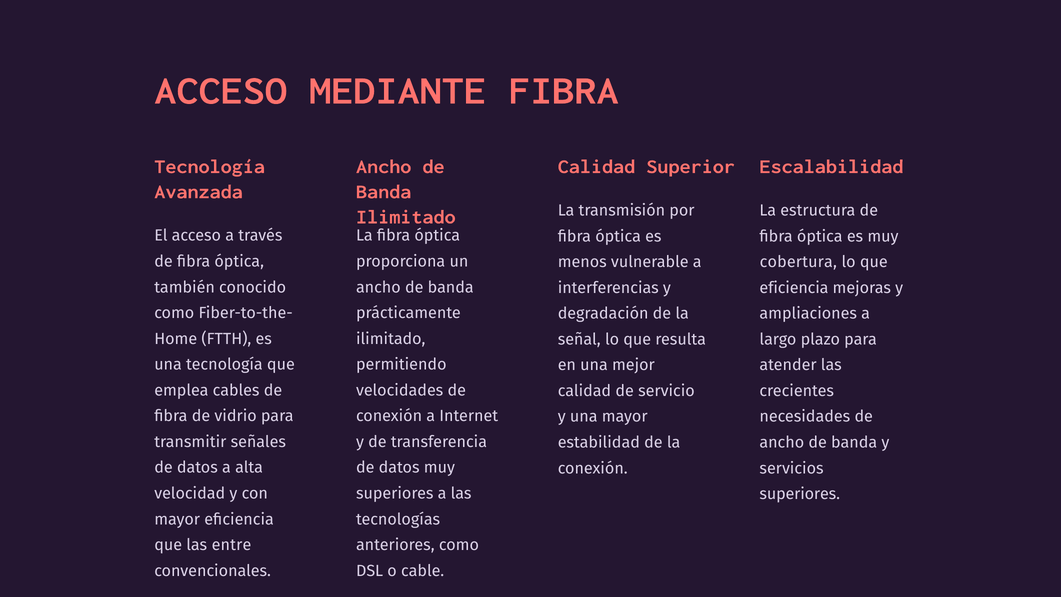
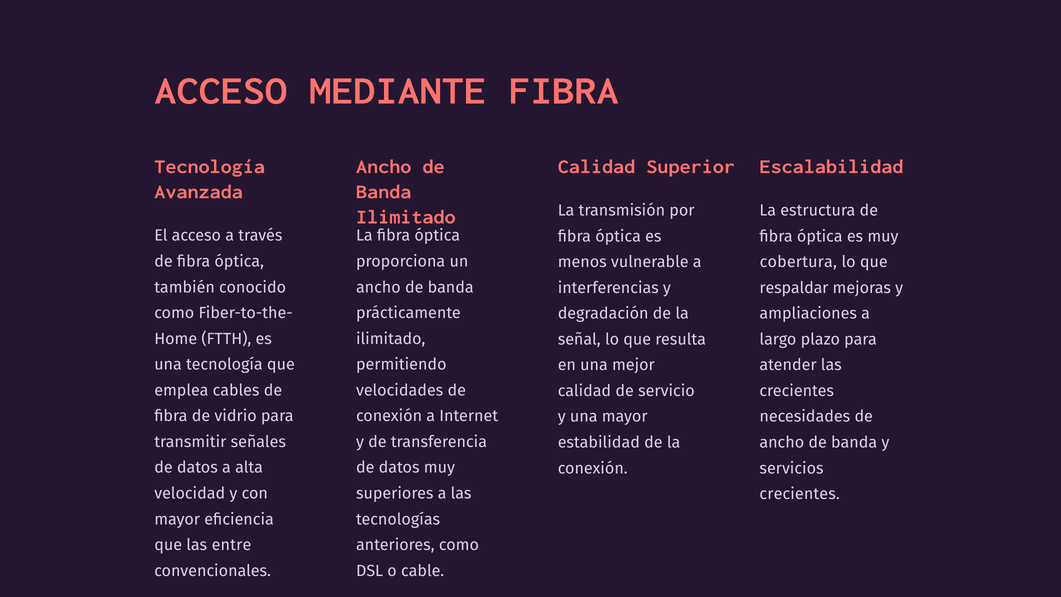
eficiencia: eficiencia -> respaldar (794, 288)
superiores: superiores -> crecientes (800, 494)
